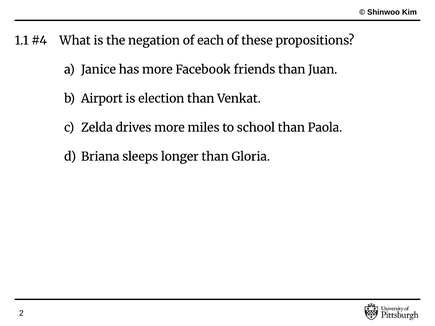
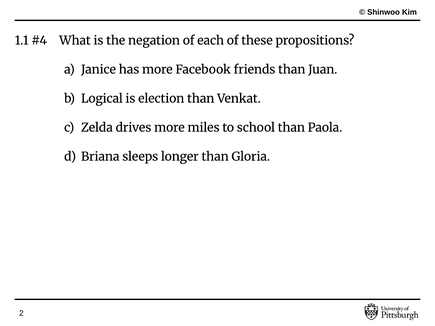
Airport: Airport -> Logical (102, 99)
